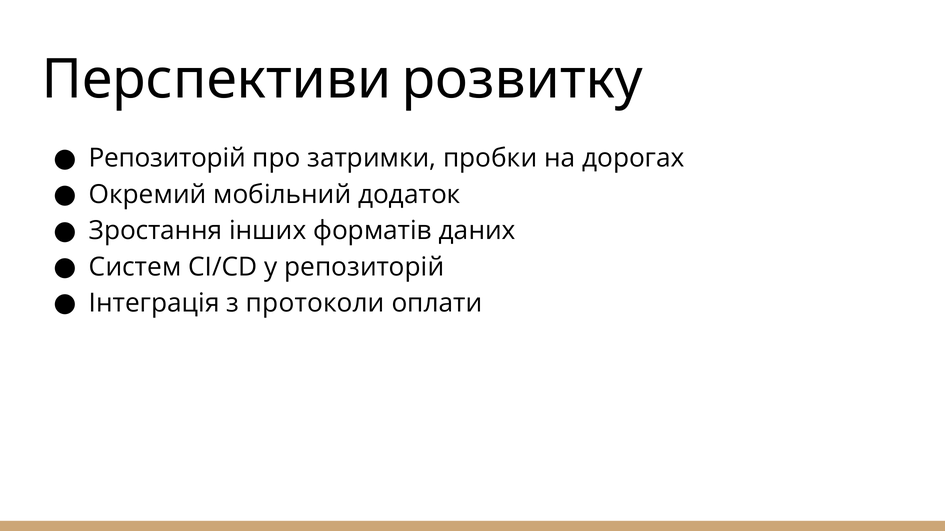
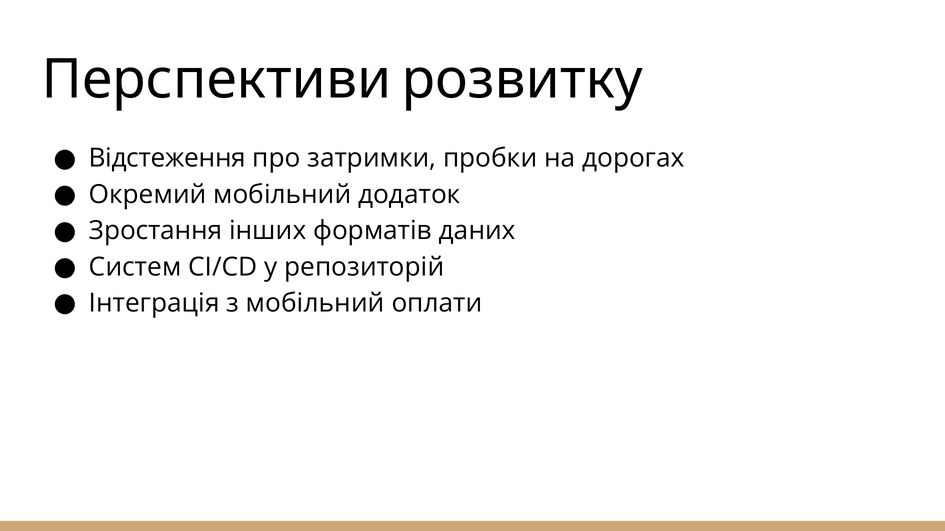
Репозиторій: Репозиторій -> Відстеження (167, 158)
з протоколи: протоколи -> мобільний (315, 304)
